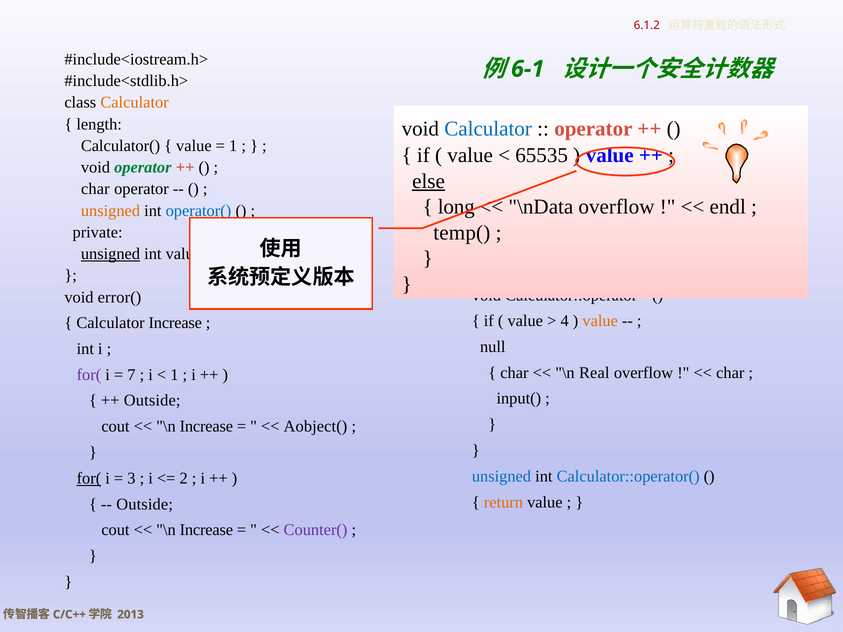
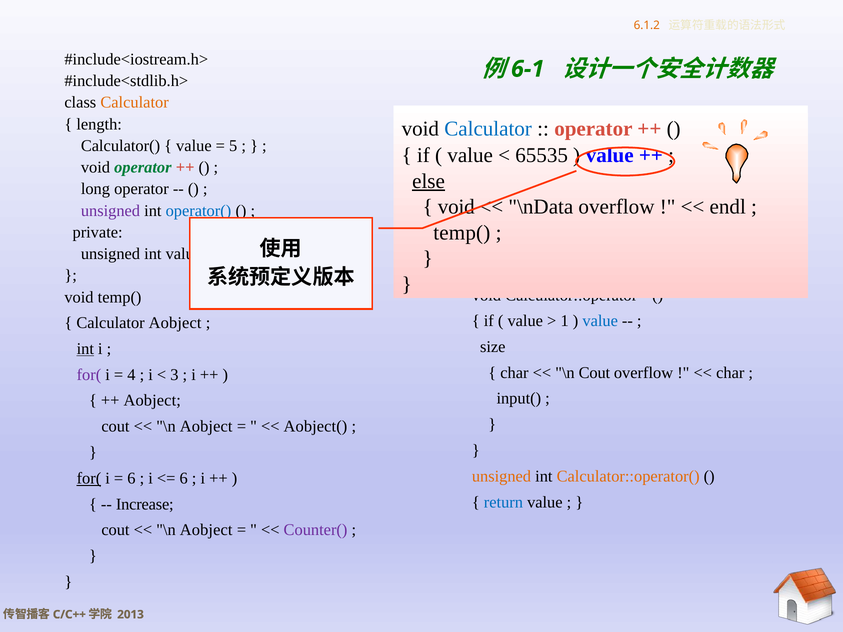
6.1.2 colour: red -> orange (647, 25)
1: 1 -> 5 (233, 146)
char: char -> long (95, 189)
long: long -> void (456, 207)
unsigned colour: orange -> purple (110, 211)
unsigned underline: present -> none (110, 254)
void error(: error( -> temp( (120, 297)
4: 4 -> 1 (565, 321)
value colour: orange -> blue (600, 321)
Calculator Increase: Increase -> Aobject (175, 323)
null: null -> size (493, 347)
int underline: none -> present (85, 349)
\n Real: Real -> Cout (594, 373)
7: 7 -> 4 (131, 375)
1: 1 -> 3 (174, 375)
Outside: Outside -> Aobject (152, 401)
Increase: Increase -> Aobject (206, 427)
unsigned colour: blue -> orange (501, 476)
Calculator::operator( colour: blue -> orange (628, 476)
3: 3 -> 6 (131, 478)
2: 2 -> 6 (184, 478)
return colour: orange -> blue (503, 502)
Outside: Outside -> Increase (145, 504)
Increase: Increase -> Aobject (206, 530)
